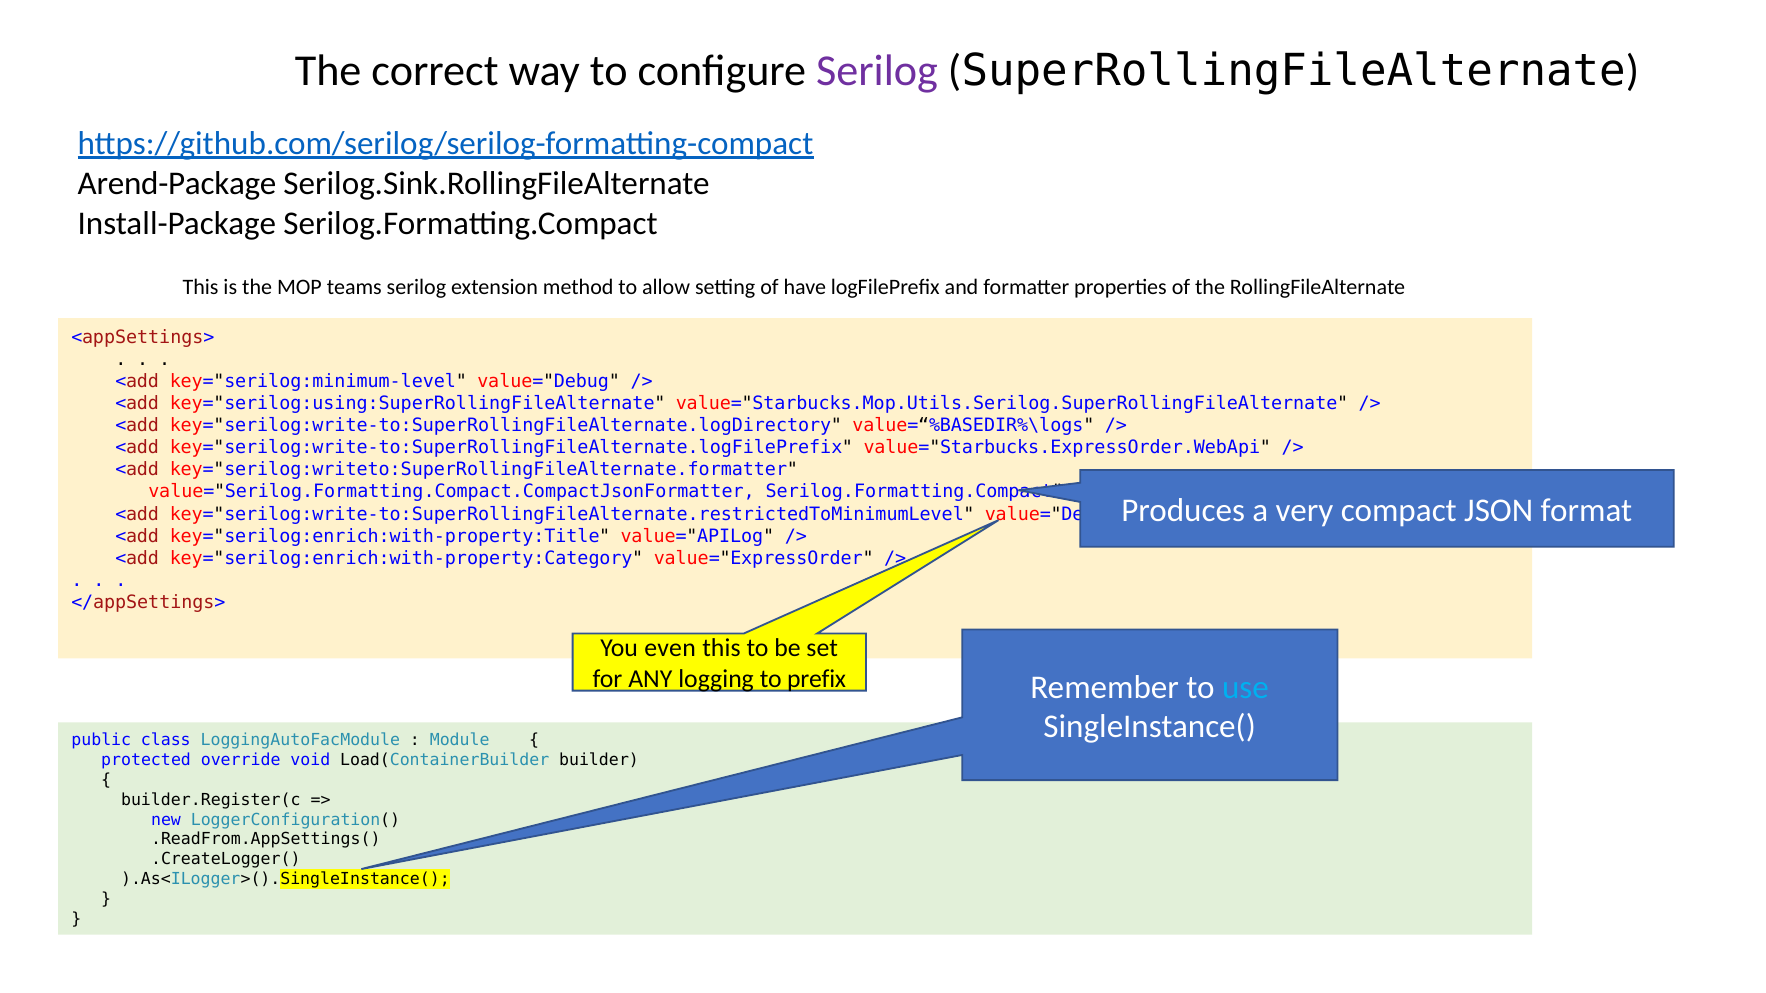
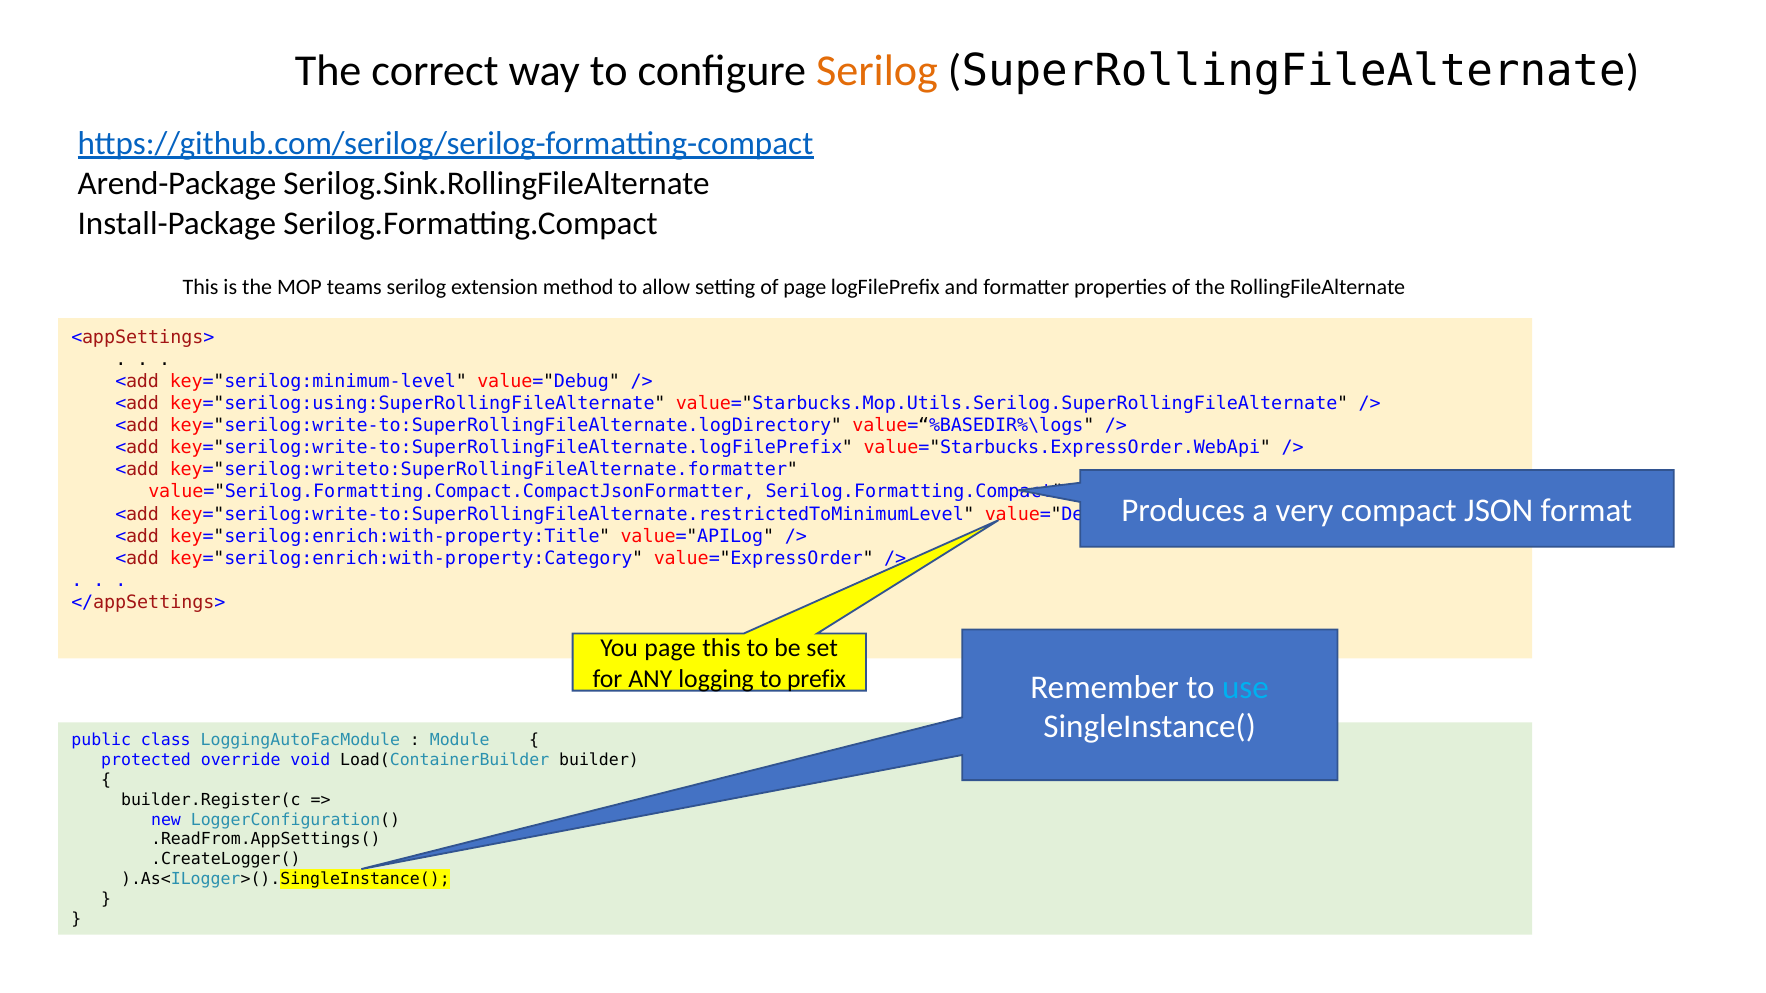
Serilog colour: purple -> orange (877, 71)
of have: have -> page (805, 287)
You even: even -> page (670, 649)
